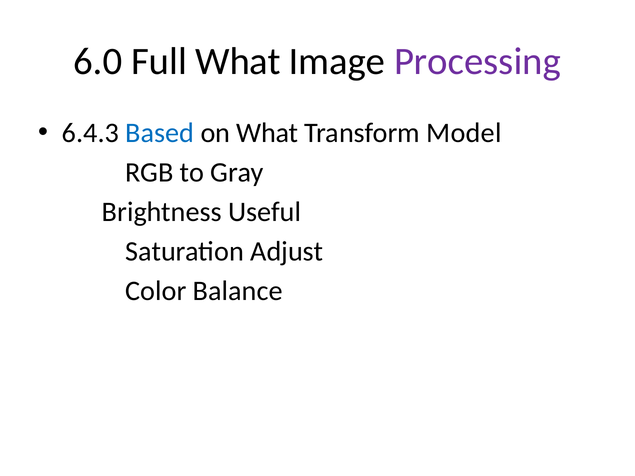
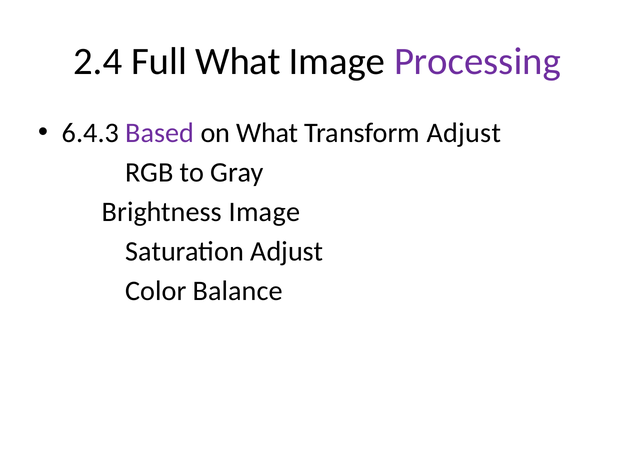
6.0: 6.0 -> 2.4 (98, 61)
Based colour: blue -> purple (160, 133)
Transform Model: Model -> Adjust (464, 133)
Brightness Useful: Useful -> Image (265, 212)
